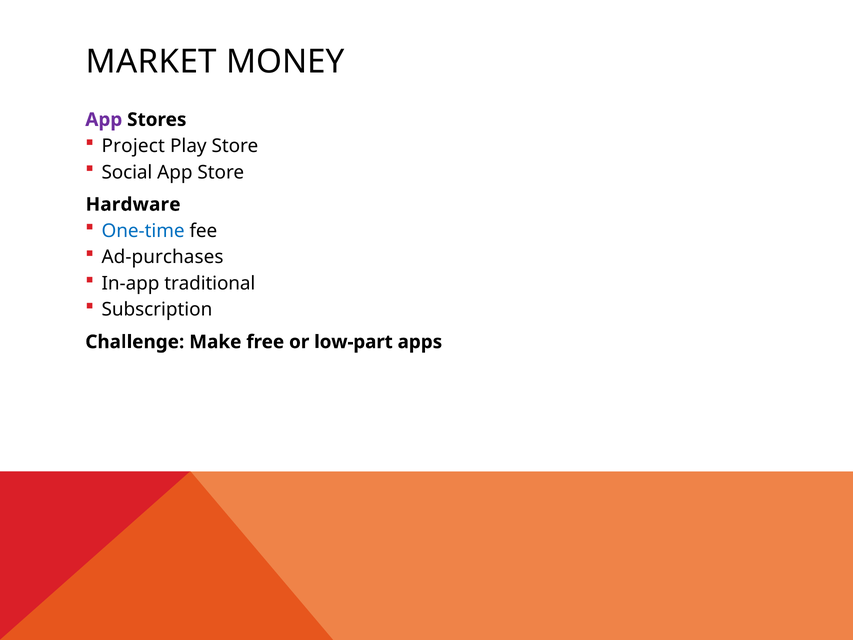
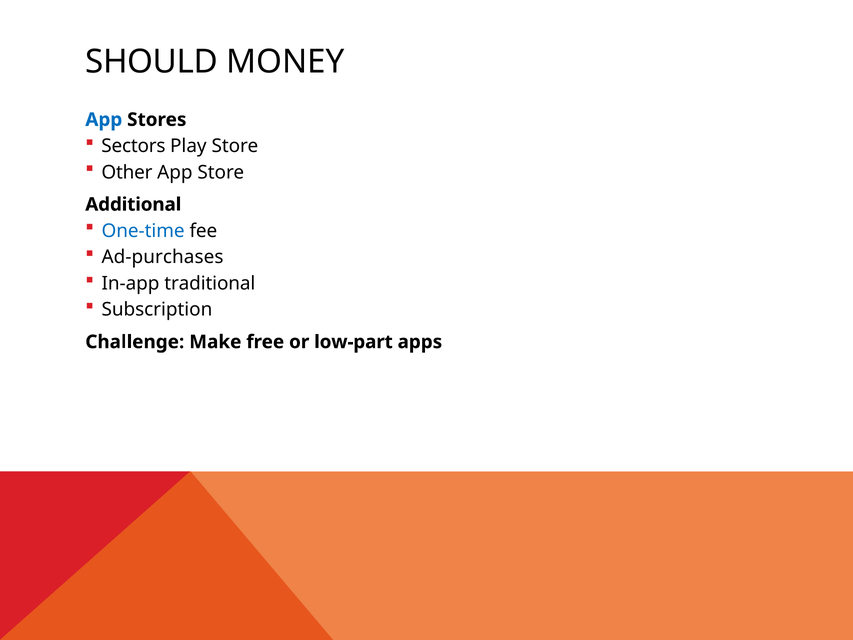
MARKET: MARKET -> SHOULD (152, 62)
App colour: purple -> blue (104, 120)
Project: Project -> Sectors (133, 146)
Social: Social -> Other (127, 172)
Hardware: Hardware -> Additional (133, 204)
